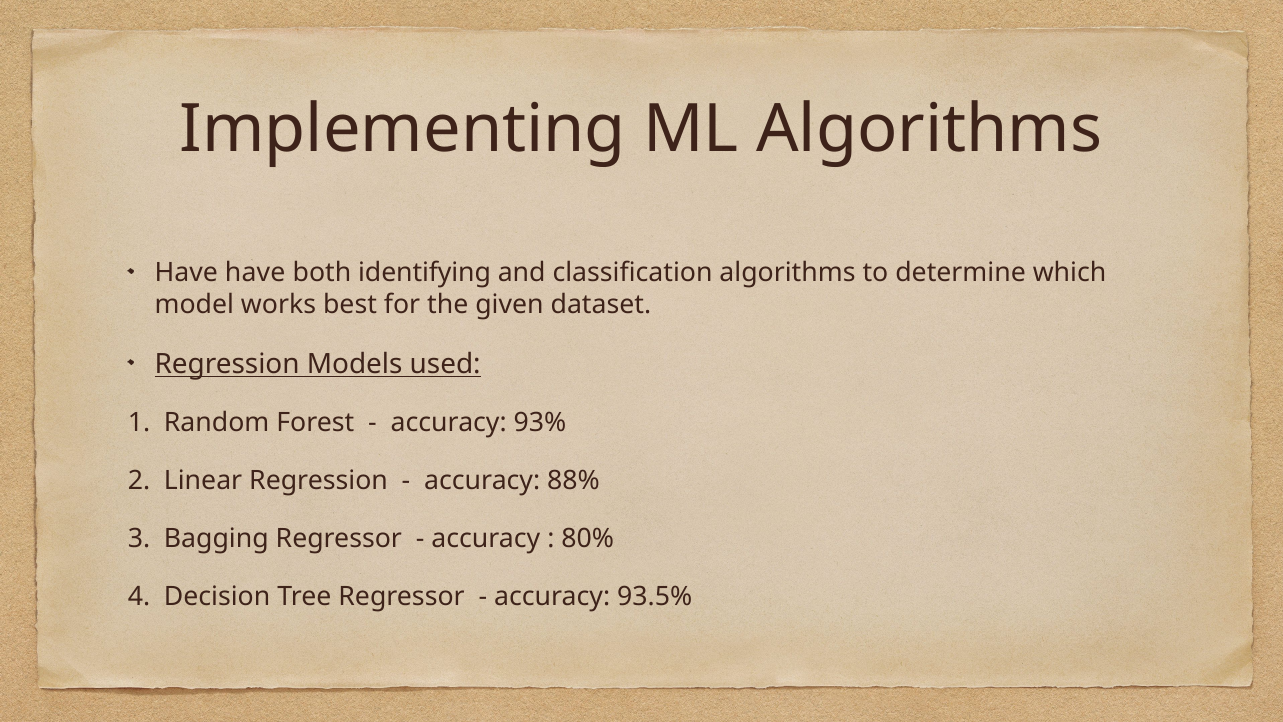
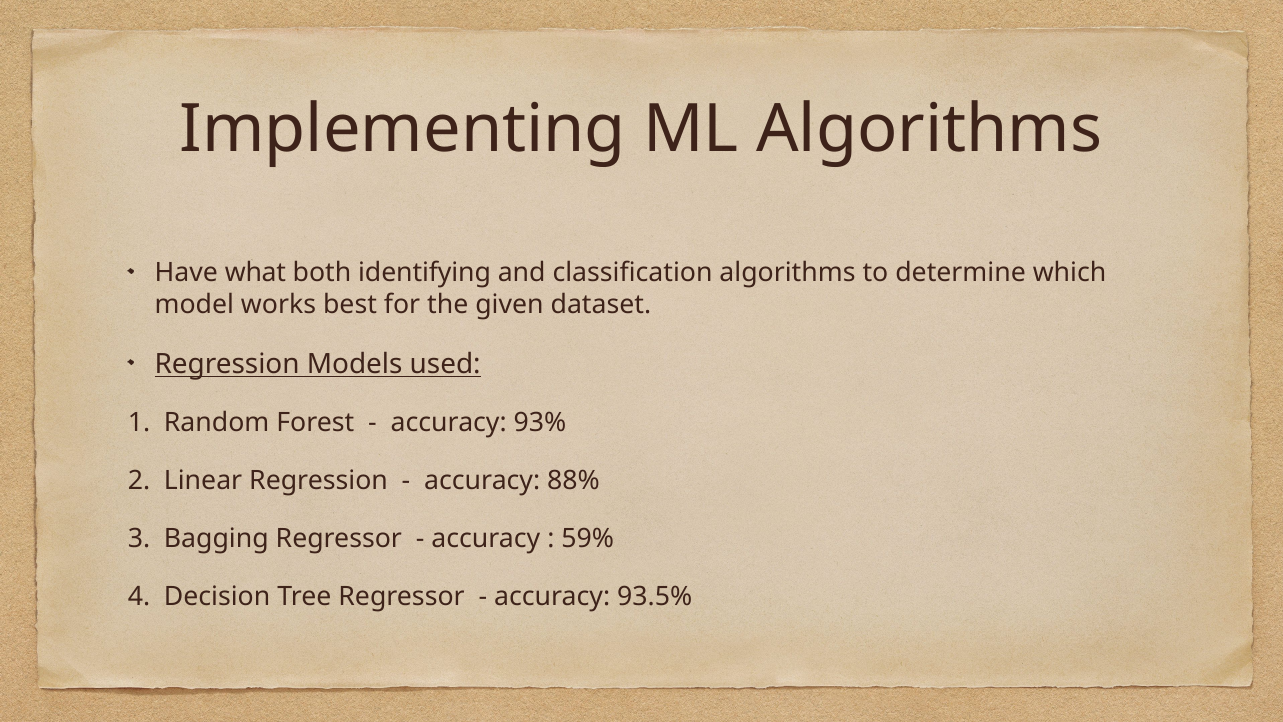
Have have: have -> what (255, 273)
80%: 80% -> 59% (588, 539)
